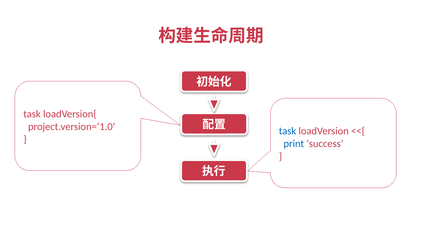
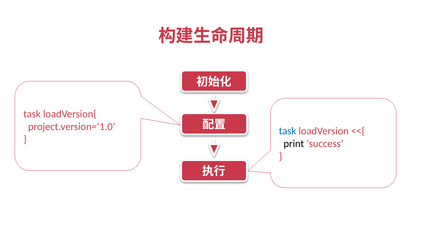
print colour: blue -> black (294, 144)
